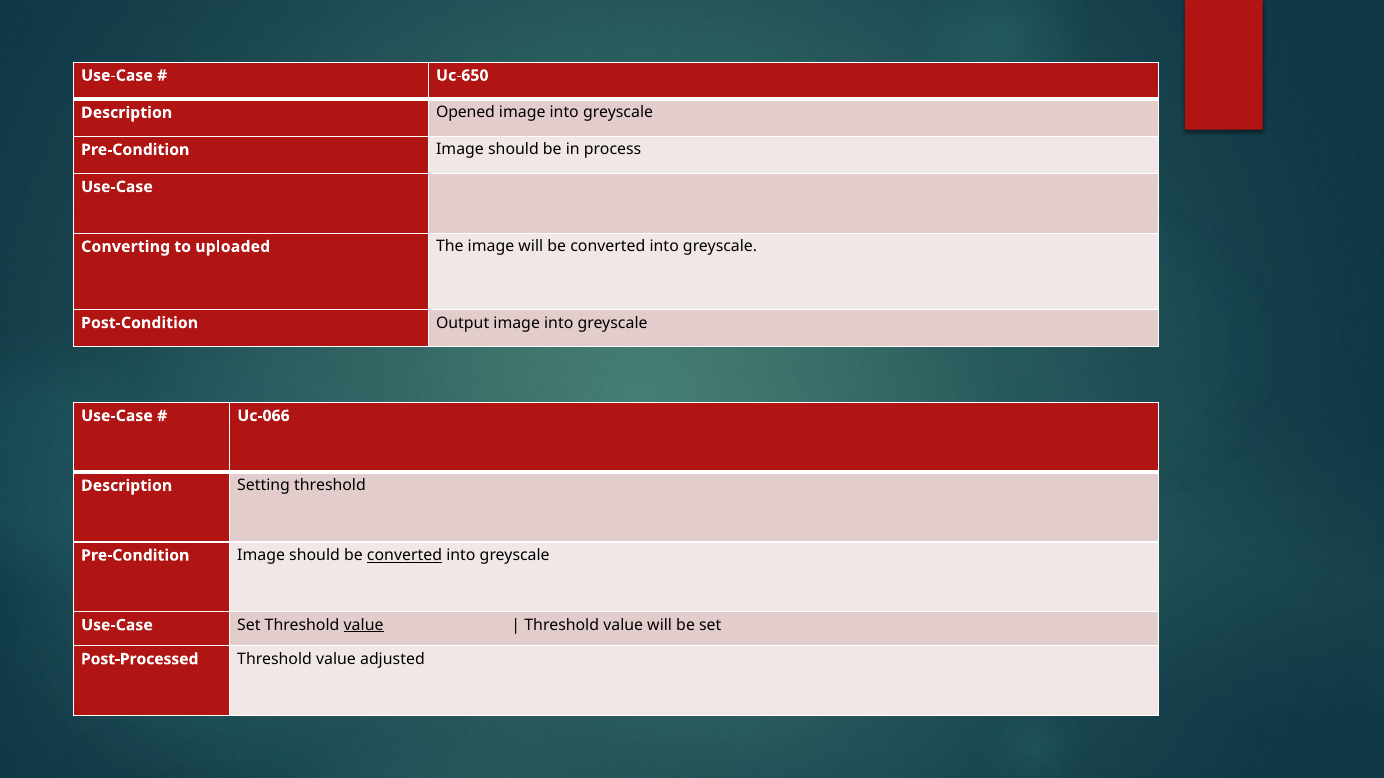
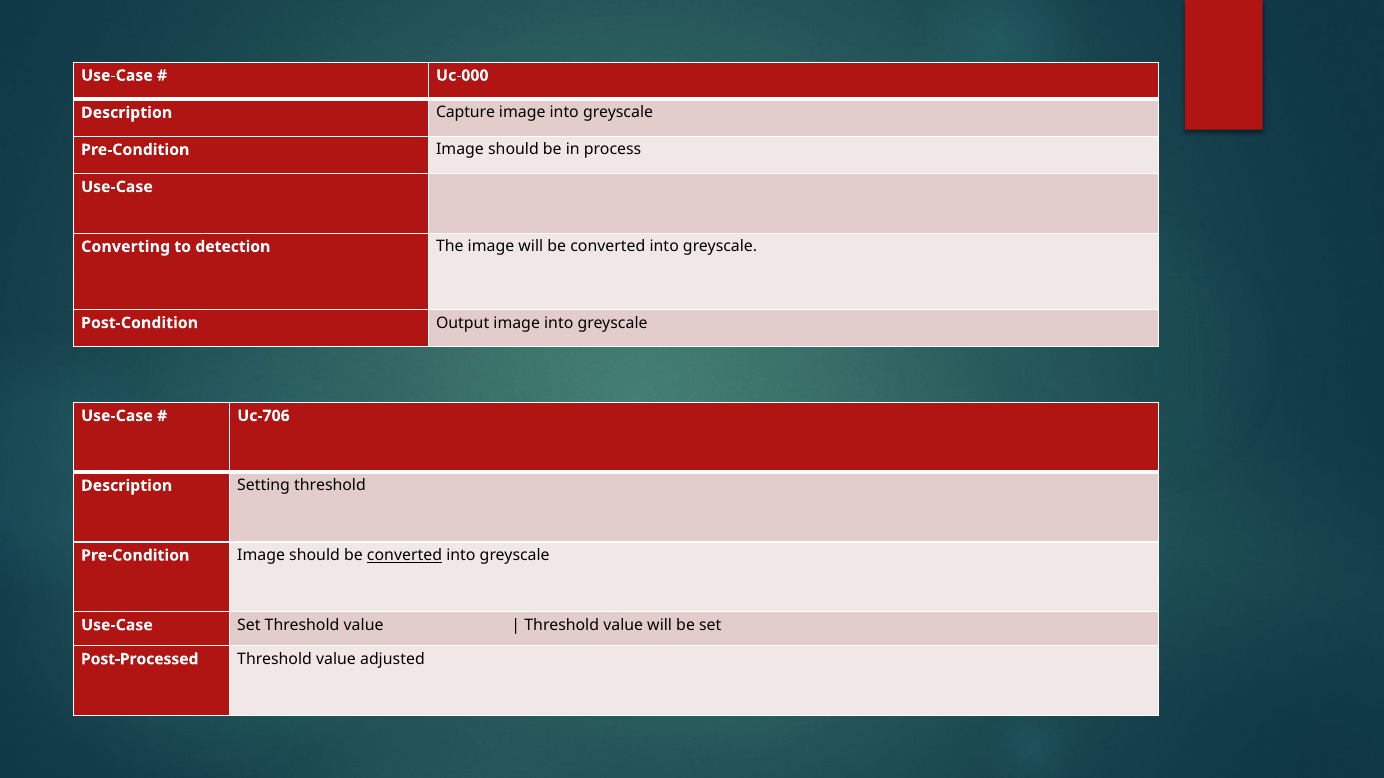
Uc-650: Uc-650 -> Uc-000 (462, 76)
Opened: Opened -> Capture (465, 113)
uploaded: uploaded -> detection (233, 247)
Uc-066: Uc-066 -> Uc-706 (263, 416)
value underline: present -> none (364, 625)
